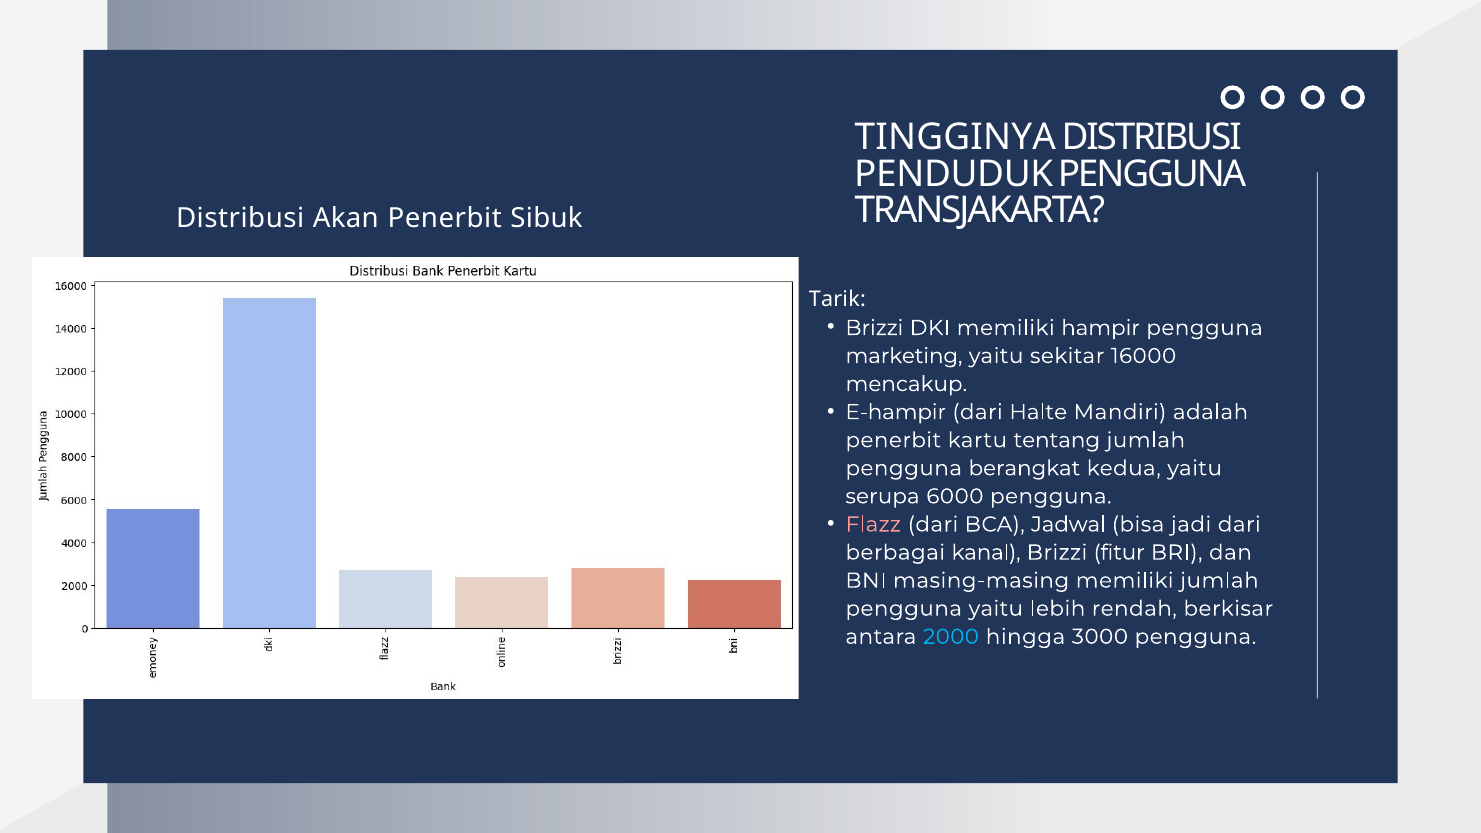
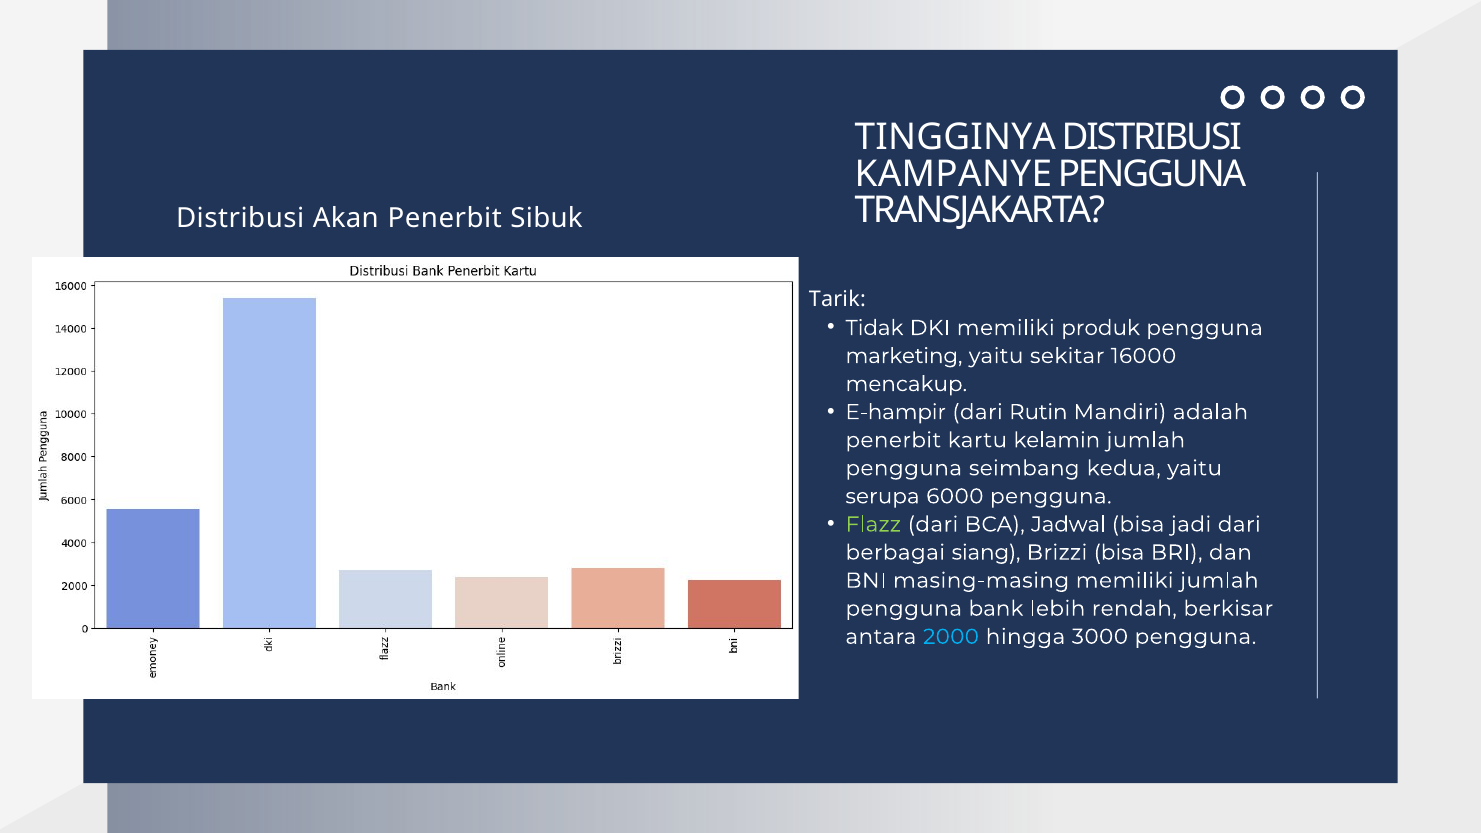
PENDUDUK: PENDUDUK -> KAMPANYE (953, 174)
Brizzi: Brizzi -> Tidak (874, 328)
hampir: hampir -> produk (1101, 328)
Halte: Halte -> Rutin (1038, 412)
tentang: tentang -> kelamin (1057, 440)
berangkat: berangkat -> seimbang (1024, 468)
Flazz colour: pink -> light green (873, 524)
kanal: kanal -> siang (986, 553)
Brizzi fitur: fitur -> bisa (1119, 553)
pengguna yaitu: yaitu -> bank (996, 609)
